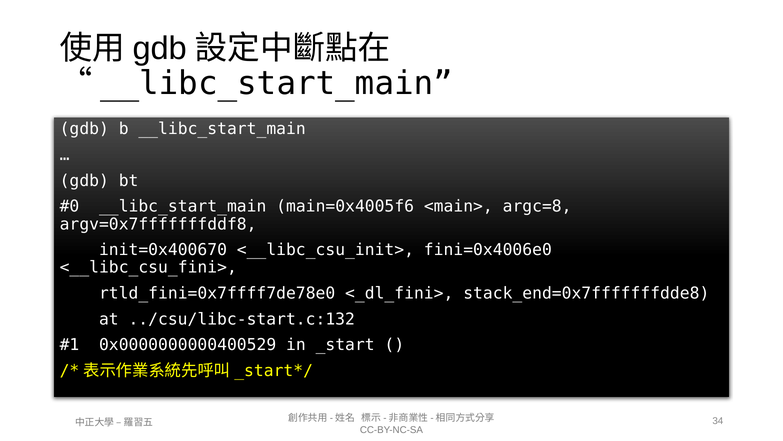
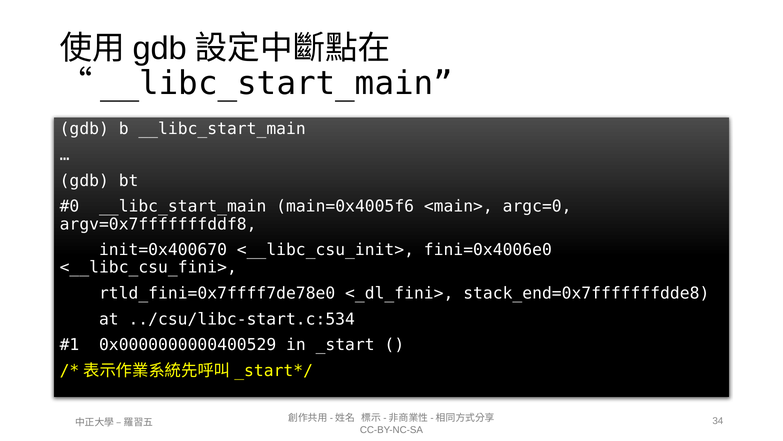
argc=8: argc=8 -> argc=0 (537, 206)
../csu/libc-start.c:132: ../csu/libc-start.c:132 -> ../csu/libc-start.c:534 (242, 319)
